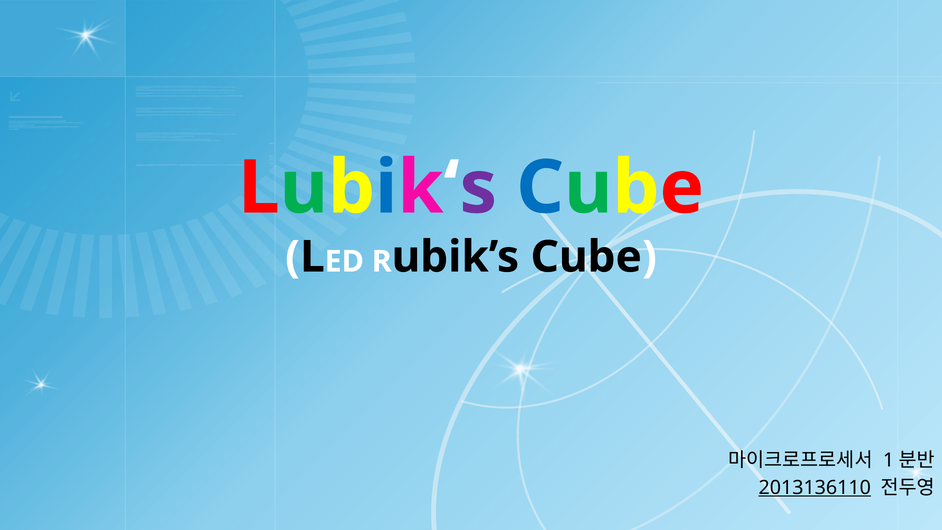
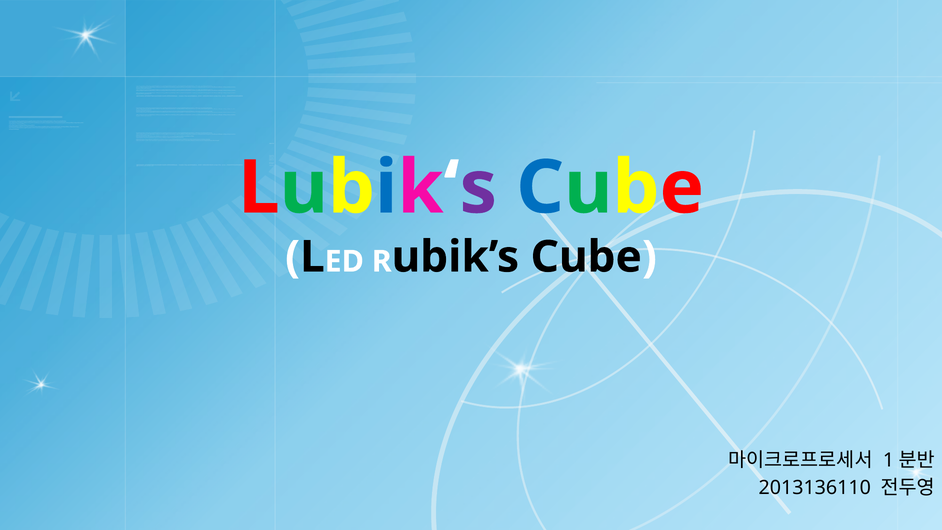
2013136110 underline: present -> none (815, 487)
